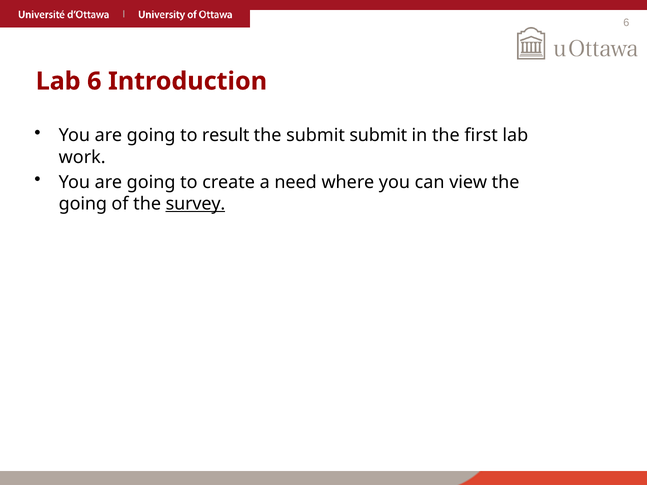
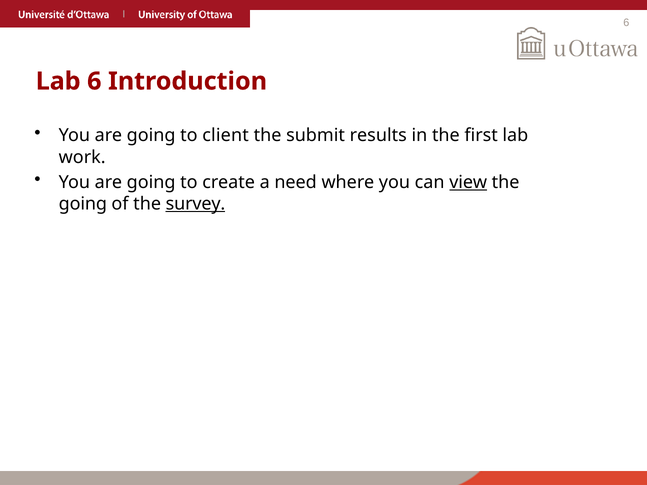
result: result -> client (226, 136)
submit submit: submit -> results (378, 136)
view underline: none -> present (468, 182)
